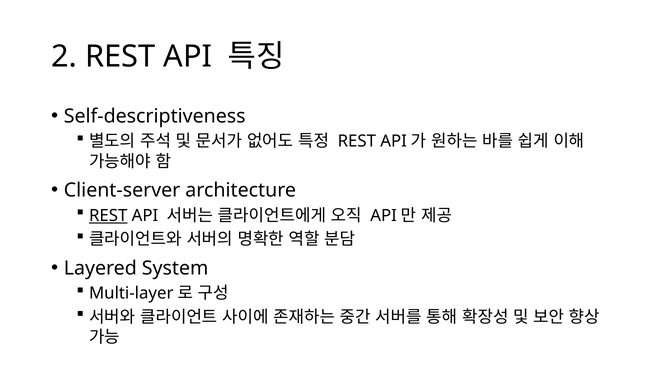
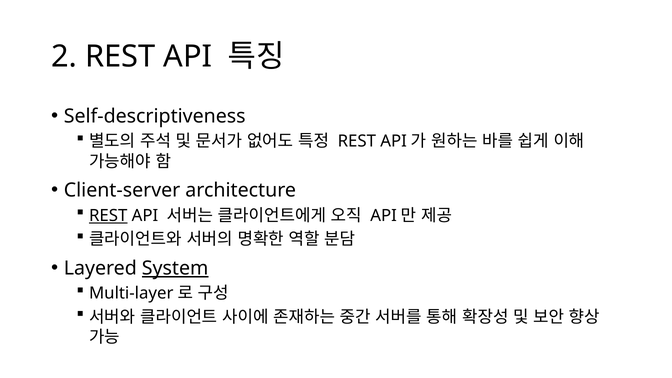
System underline: none -> present (175, 268)
